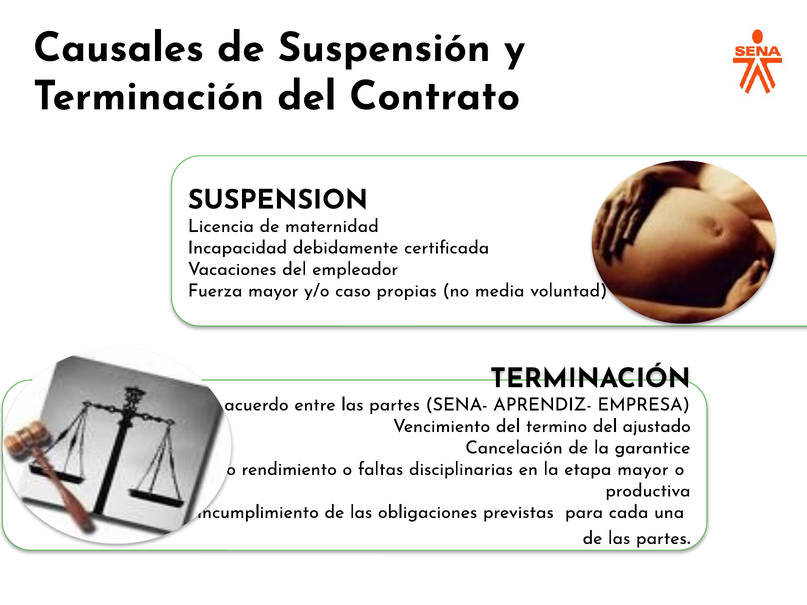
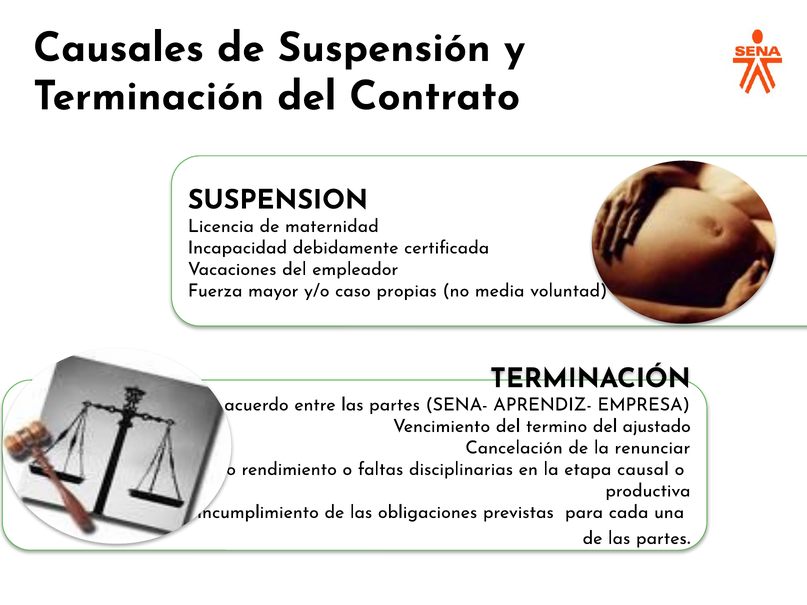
garantice: garantice -> renunciar (652, 448)
etapa mayor: mayor -> causal (643, 469)
